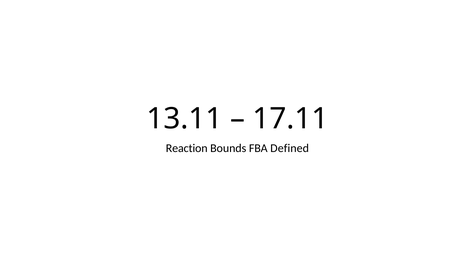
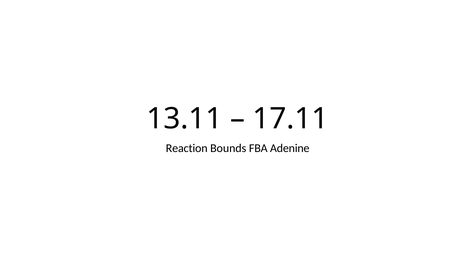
Defined: Defined -> Adenine (290, 148)
